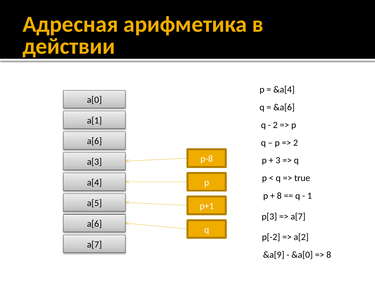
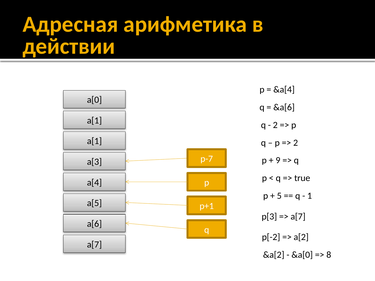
a[6: a[6 -> a[1 (94, 141)
p-8: p-8 -> p-7 (207, 159)
3: 3 -> 9 (278, 161)
8: 8 -> 5 (279, 196)
&a[9: &a[9 -> &a[2 (274, 255)
